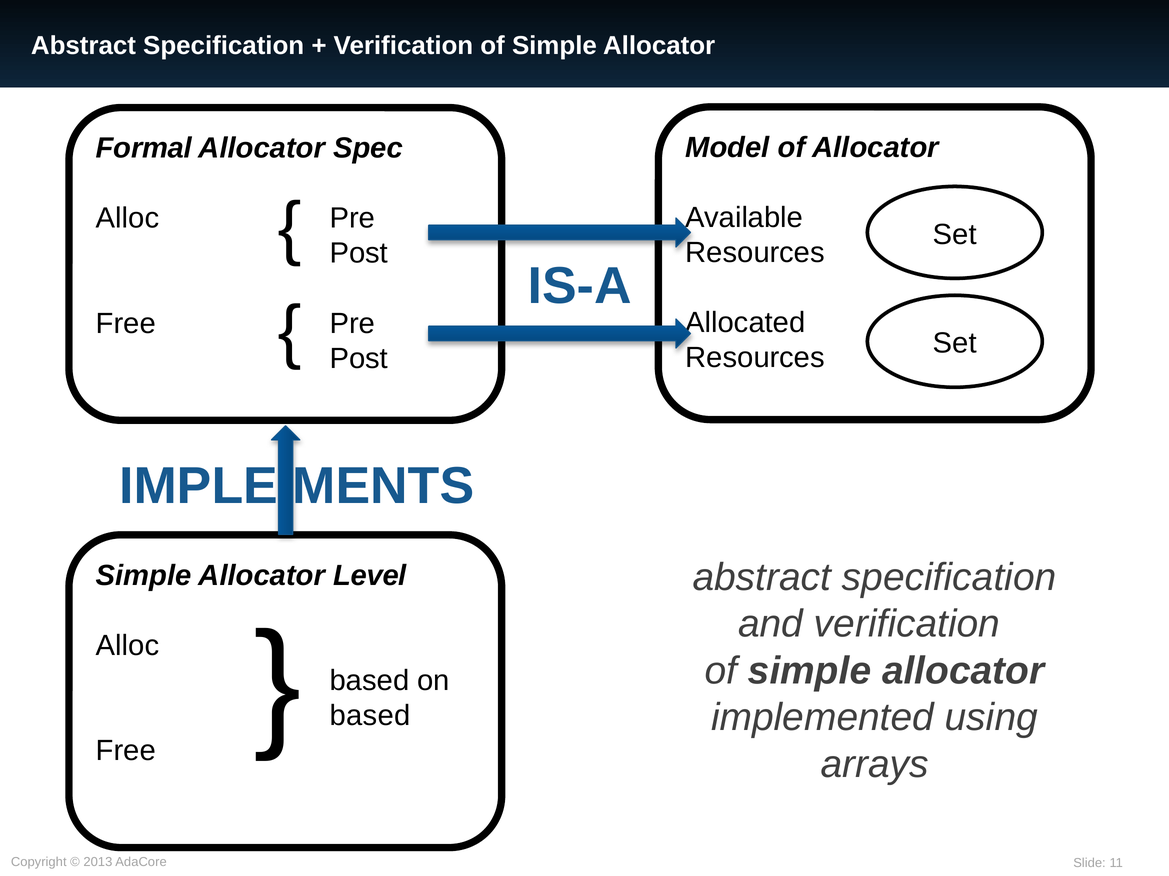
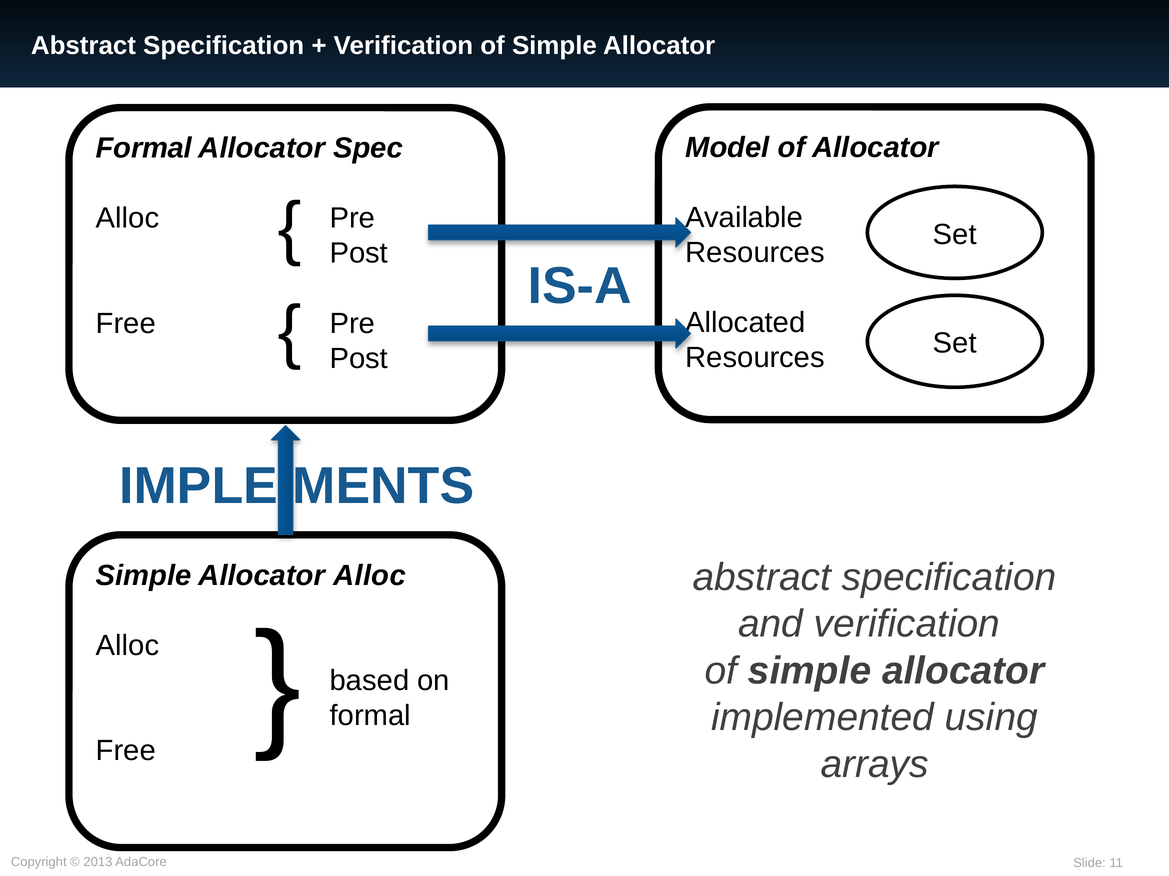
Allocator Level: Level -> Alloc (370, 576)
based: based -> formal (370, 716)
